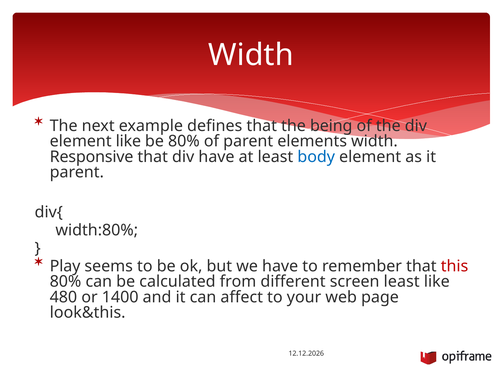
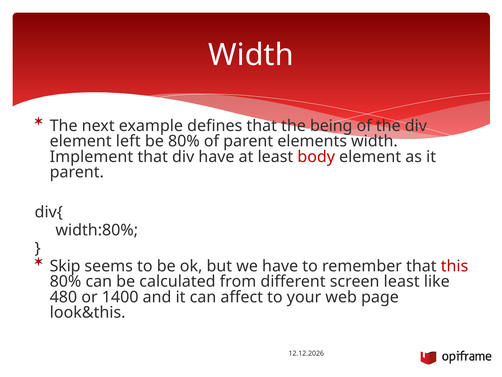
element like: like -> left (128, 141)
Responsive: Responsive -> Implement (91, 156)
body colour: blue -> red (316, 156)
Play: Play -> Skip (65, 266)
